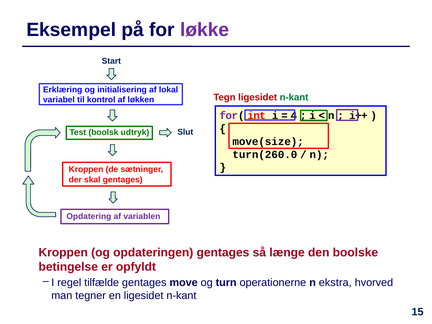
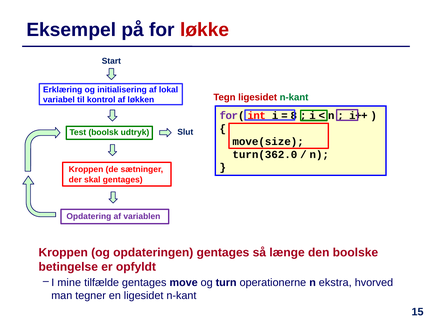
løkke colour: purple -> red (205, 30)
4: 4 -> 8 (294, 116)
turn(260.0: turn(260.0 -> turn(362.0 (265, 154)
regel: regel -> mine (69, 283)
